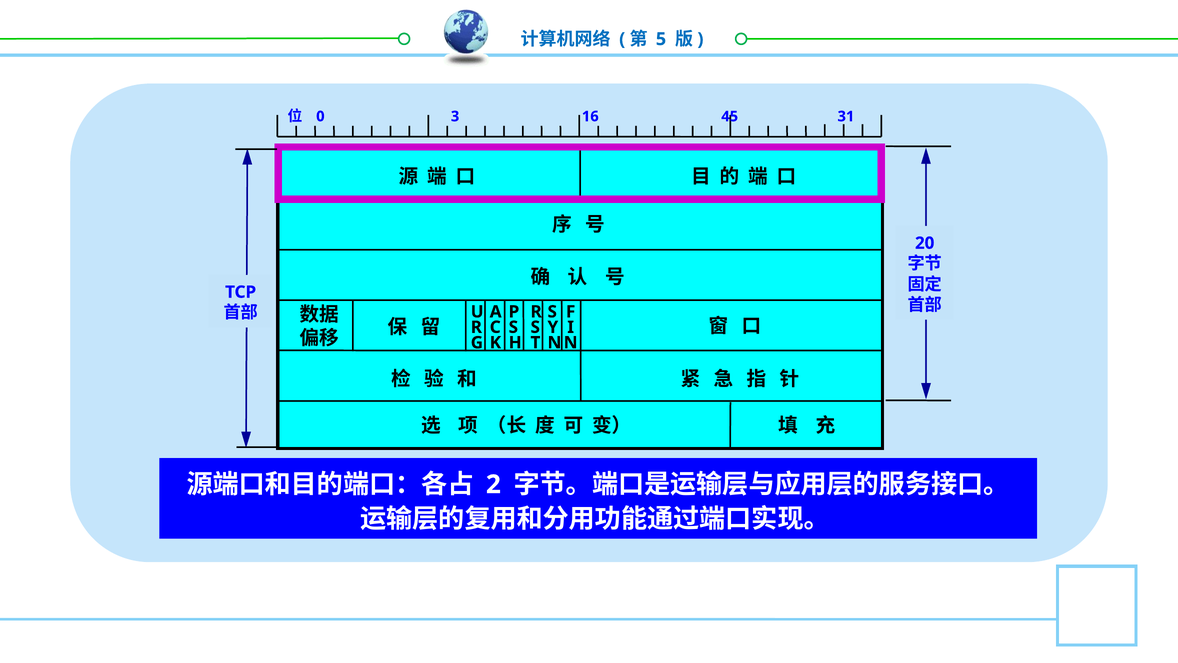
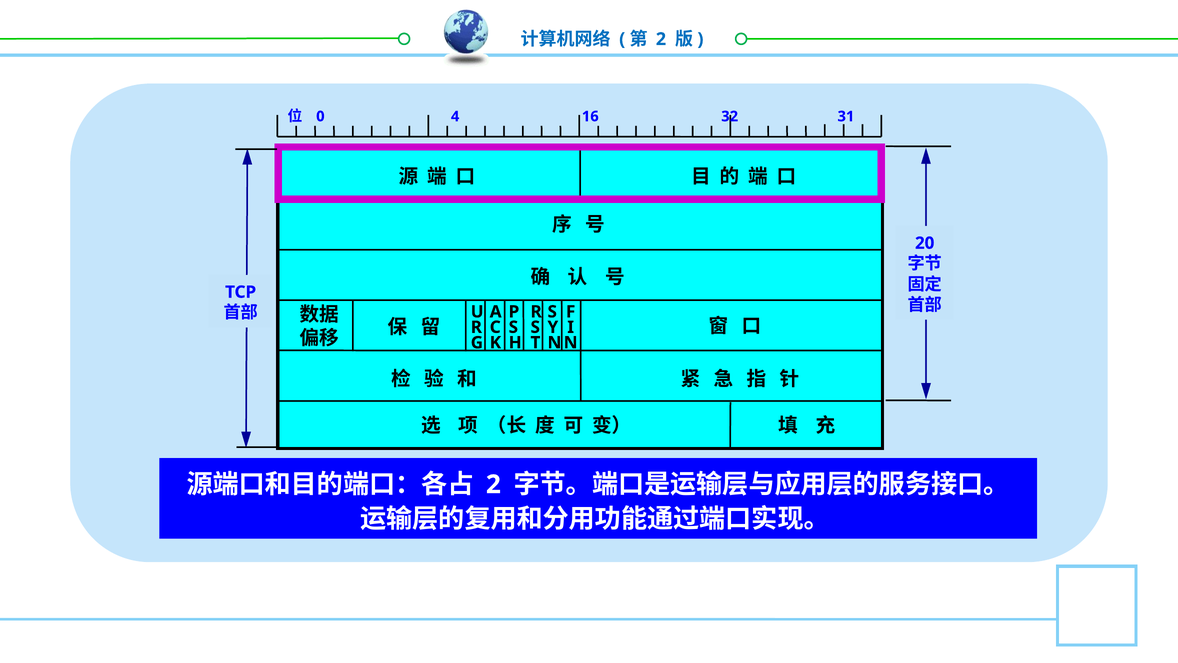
5: 5 -> 2 (661, 39)
3: 3 -> 4 (455, 116)
45: 45 -> 32 (730, 116)
